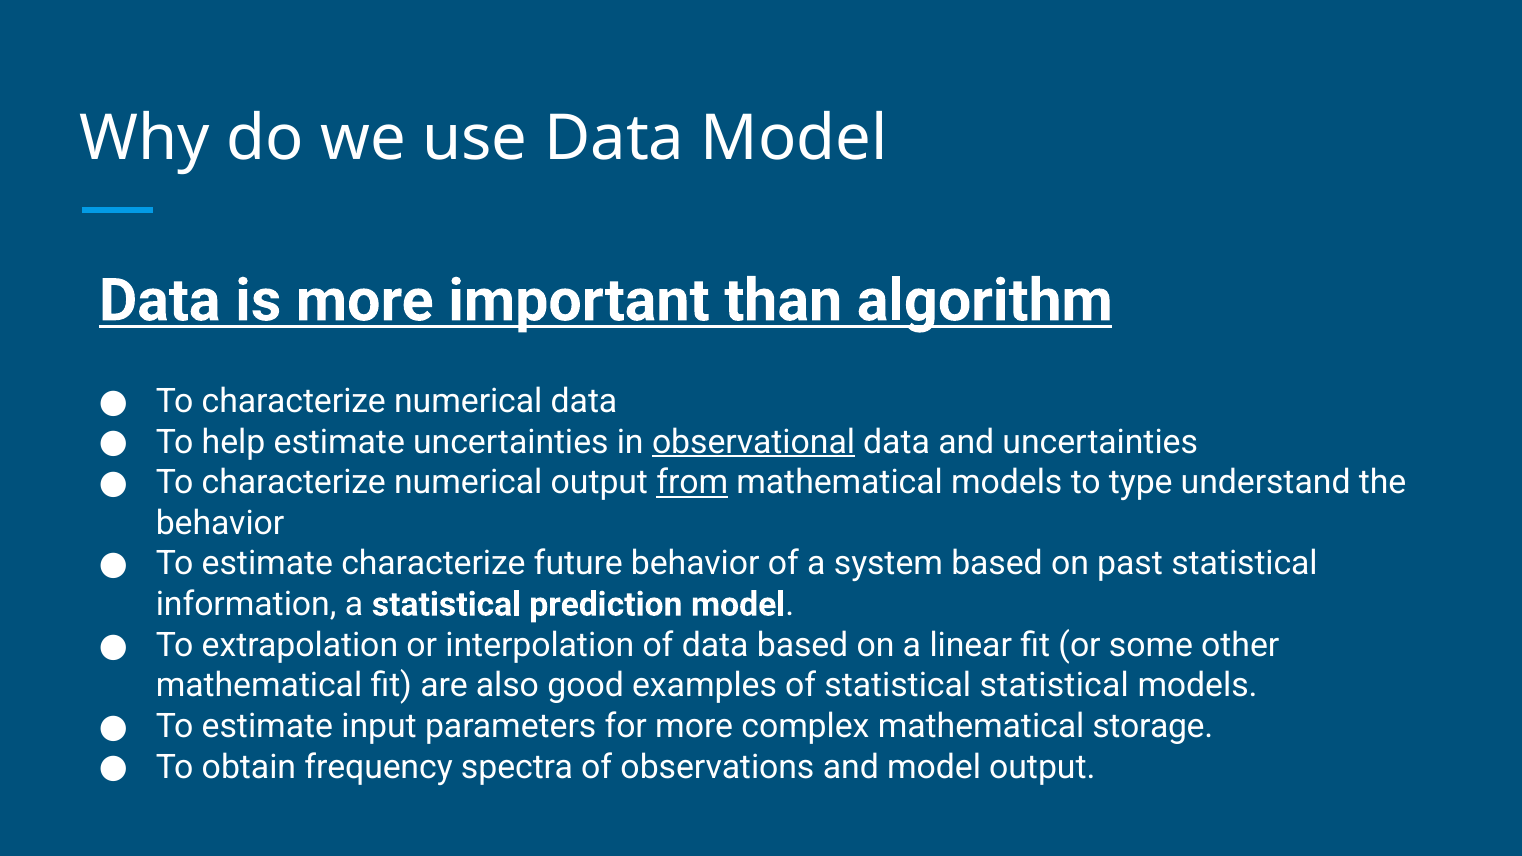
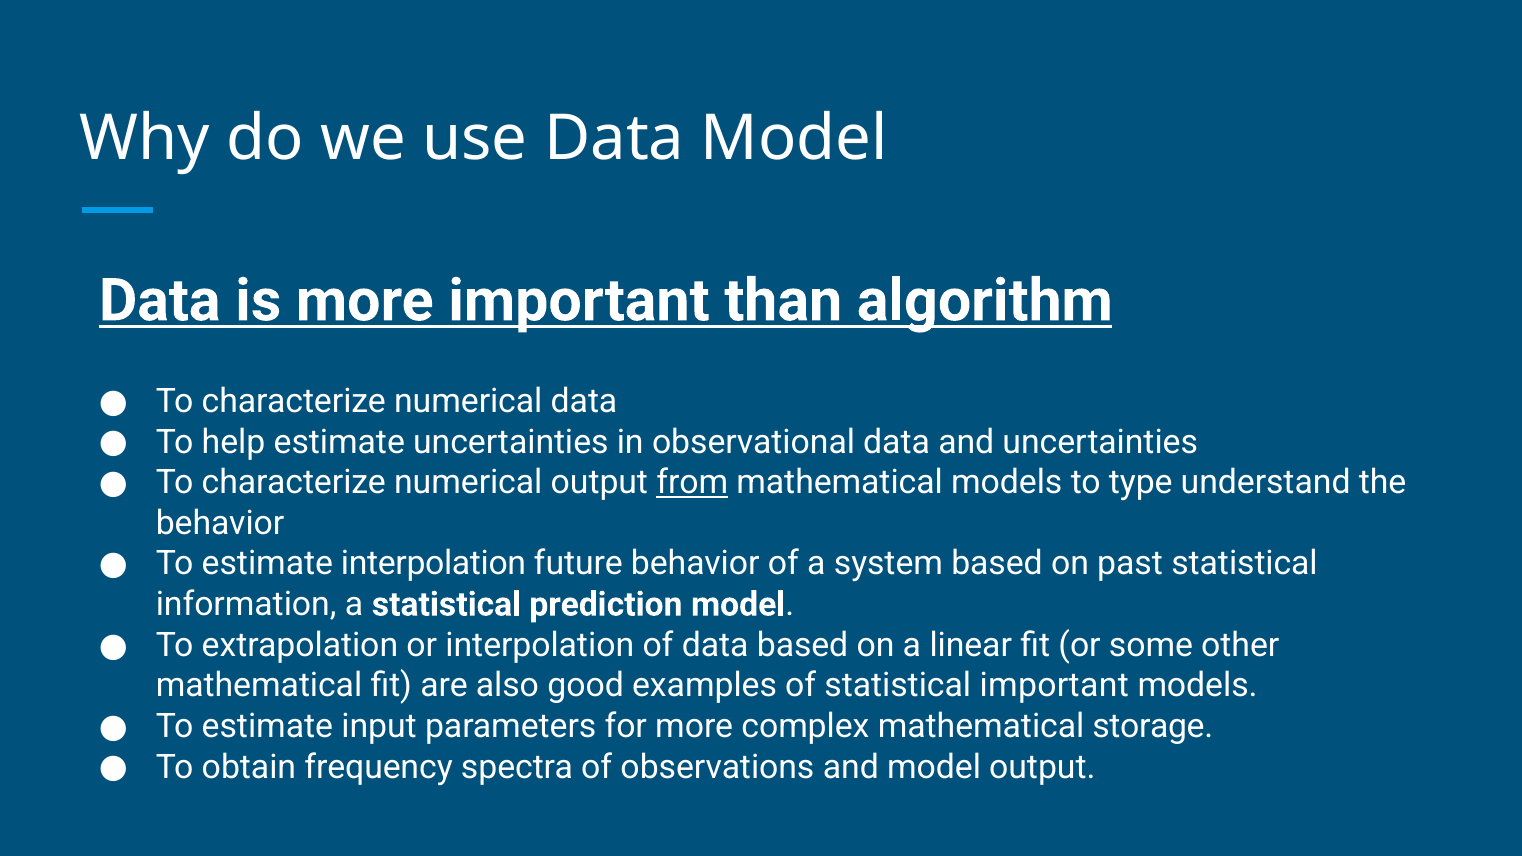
observational underline: present -> none (754, 442)
estimate characterize: characterize -> interpolation (434, 564)
statistical statistical: statistical -> important (1054, 686)
